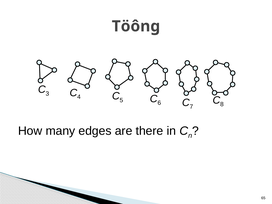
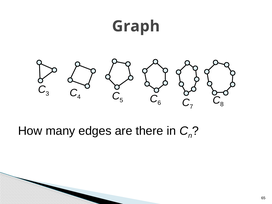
Töông: Töông -> Graph (136, 26)
